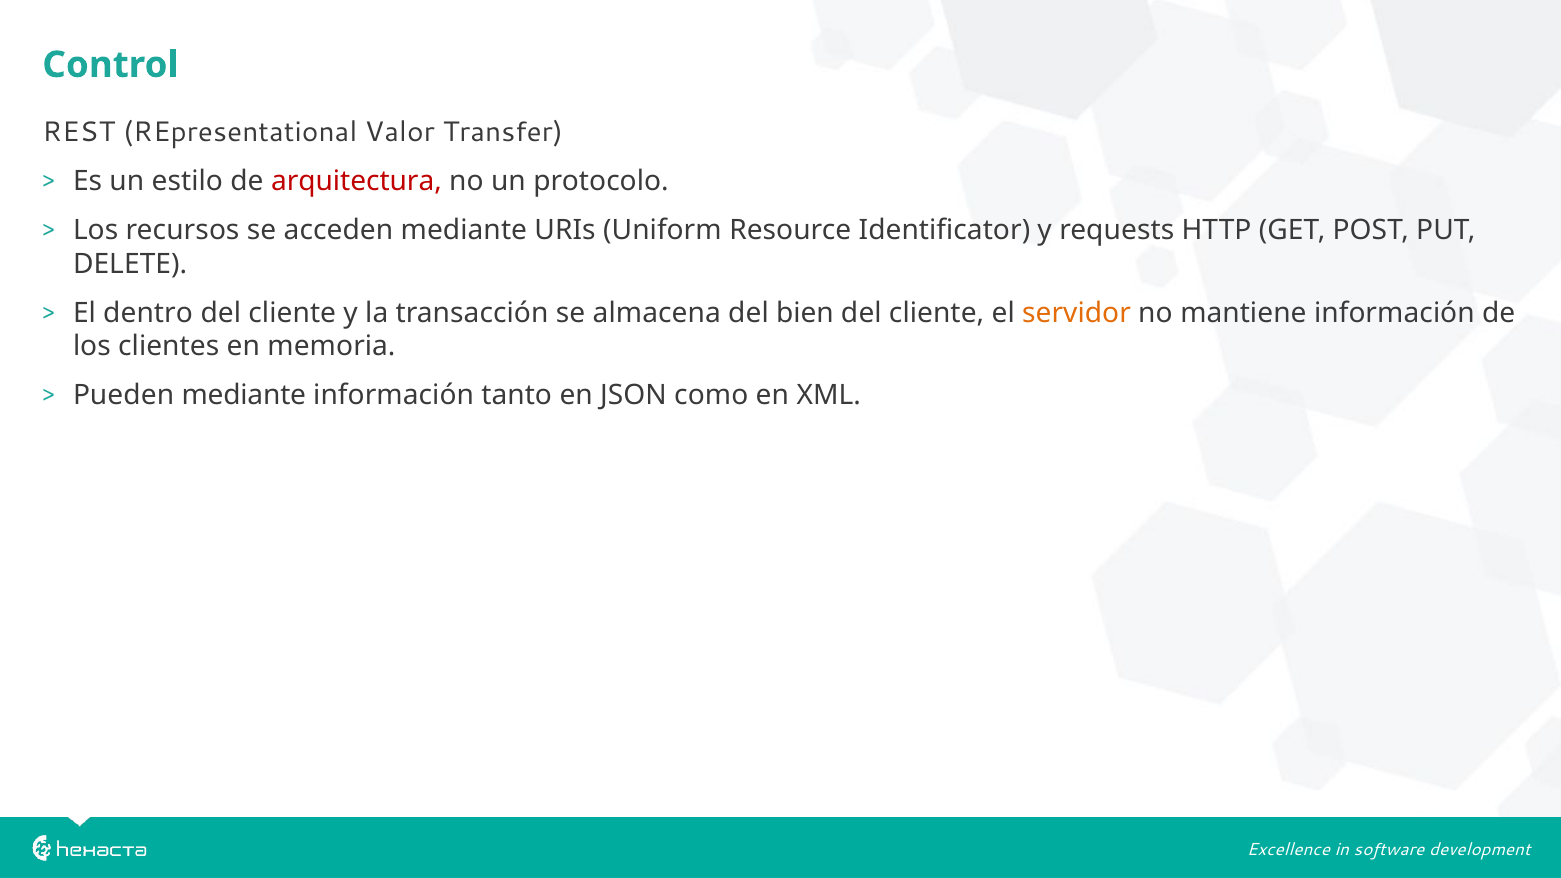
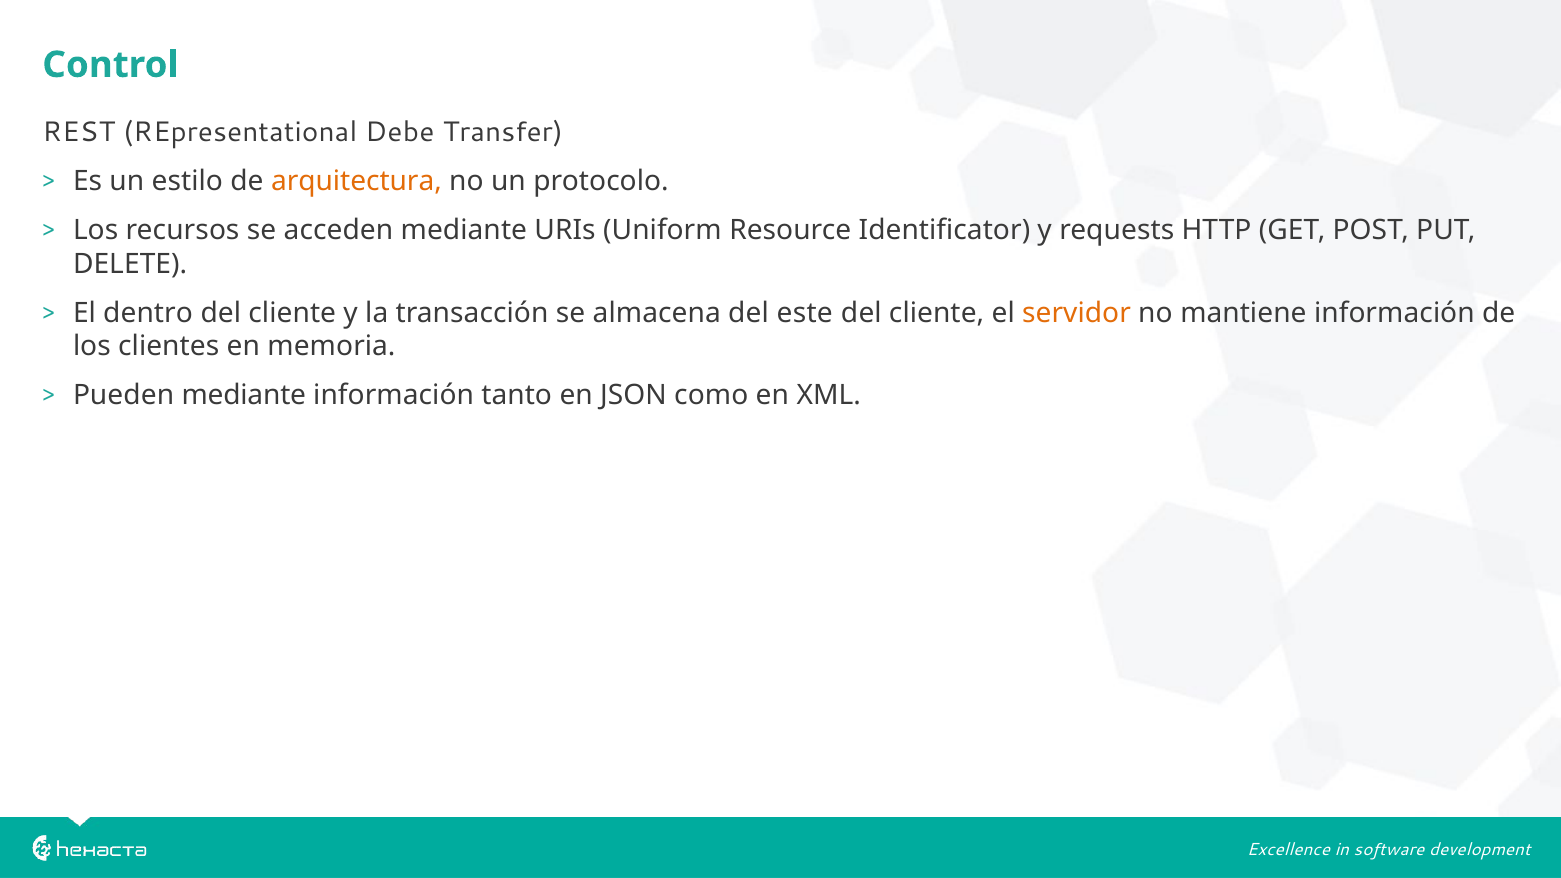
Valor: Valor -> Debe (400, 132)
arquitectura colour: red -> orange (356, 181)
bien: bien -> este (805, 313)
